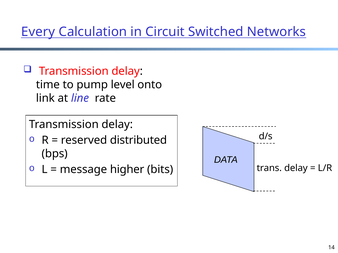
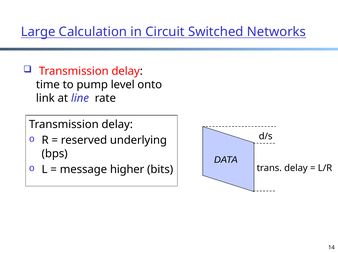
Every: Every -> Large (38, 32)
distributed: distributed -> underlying (138, 140)
